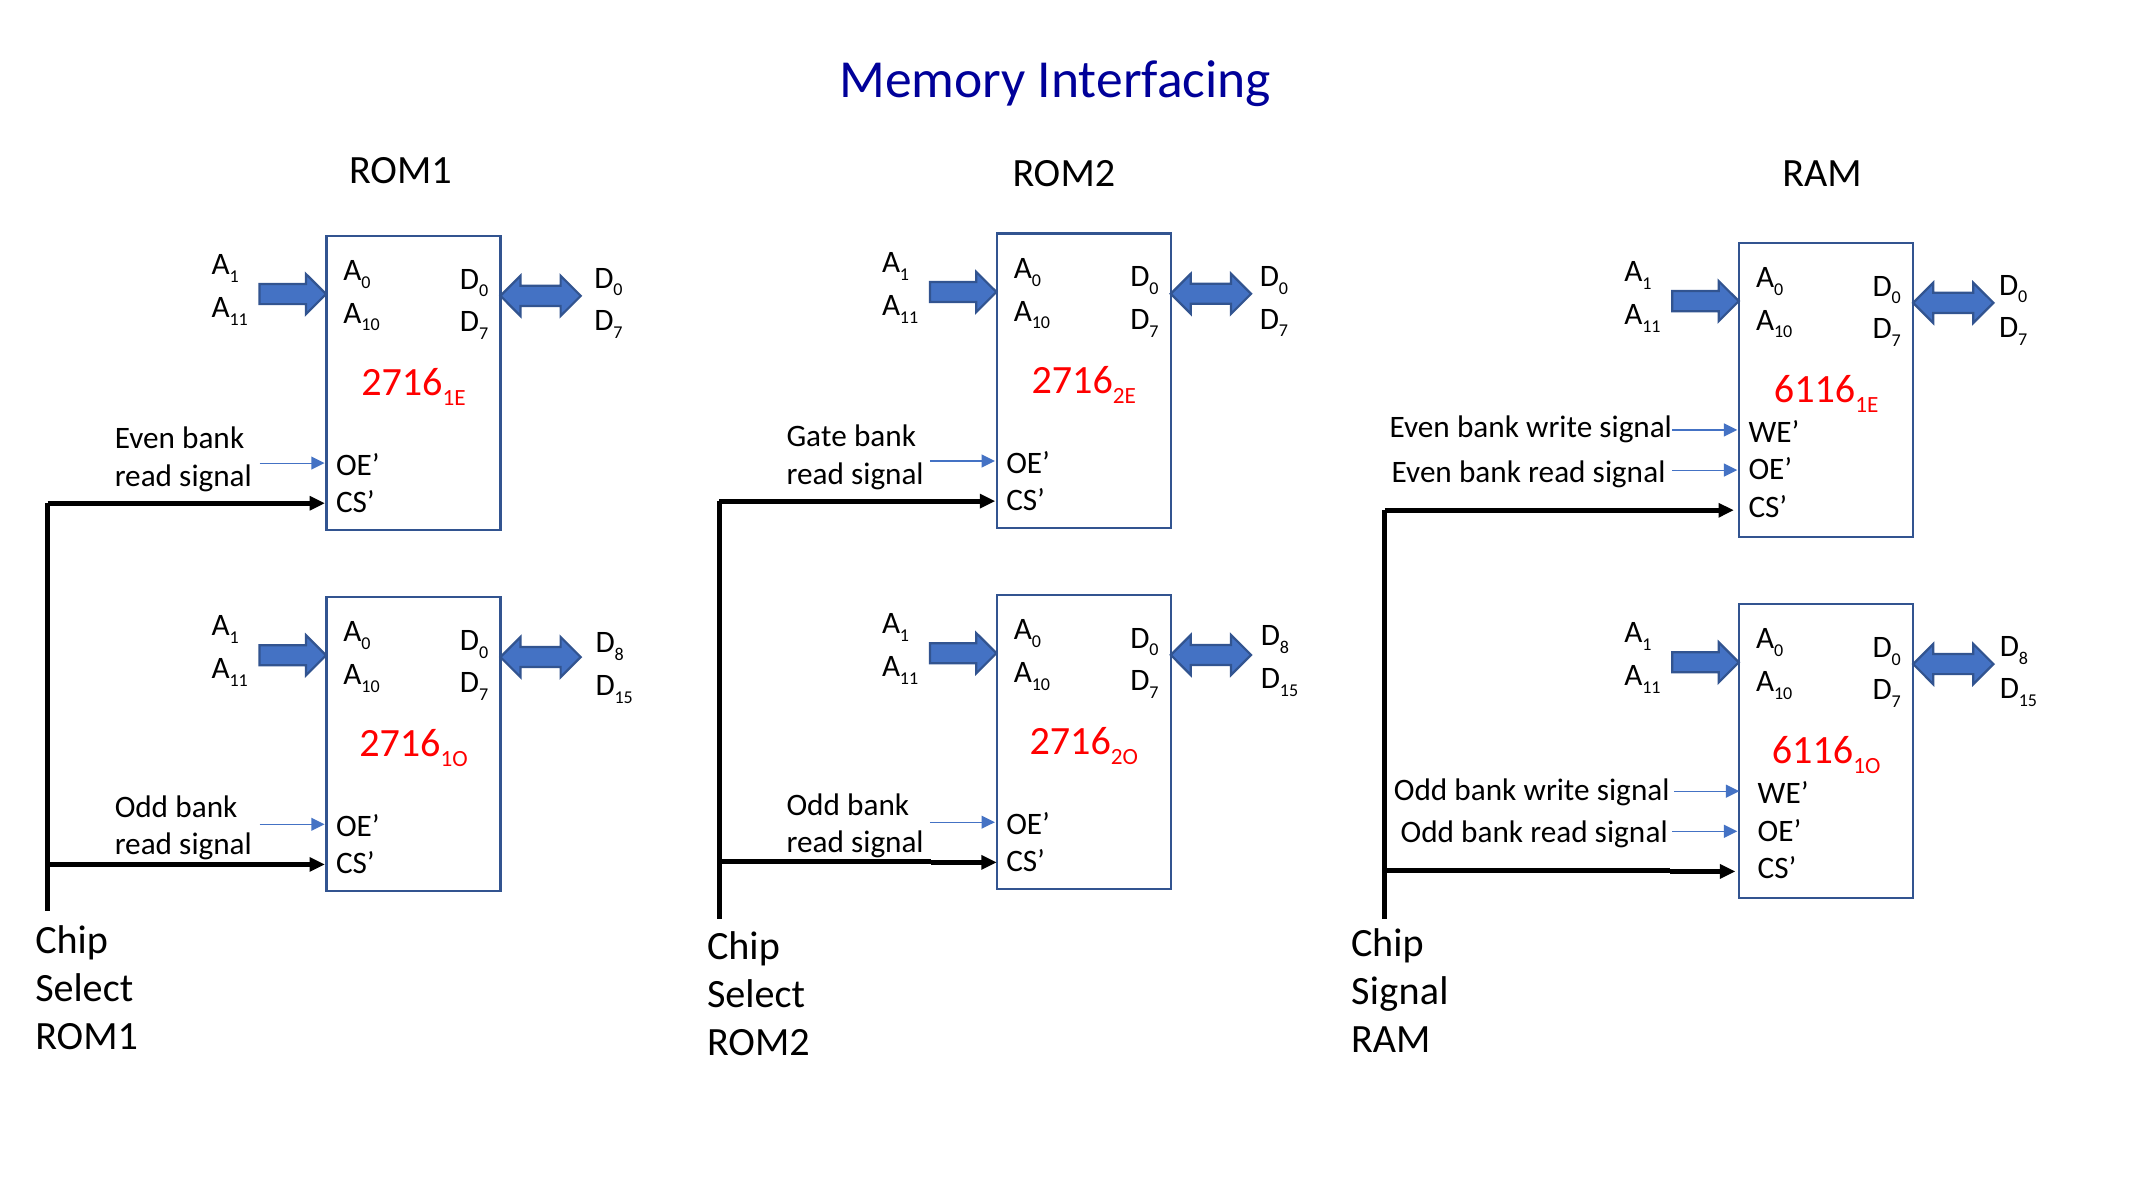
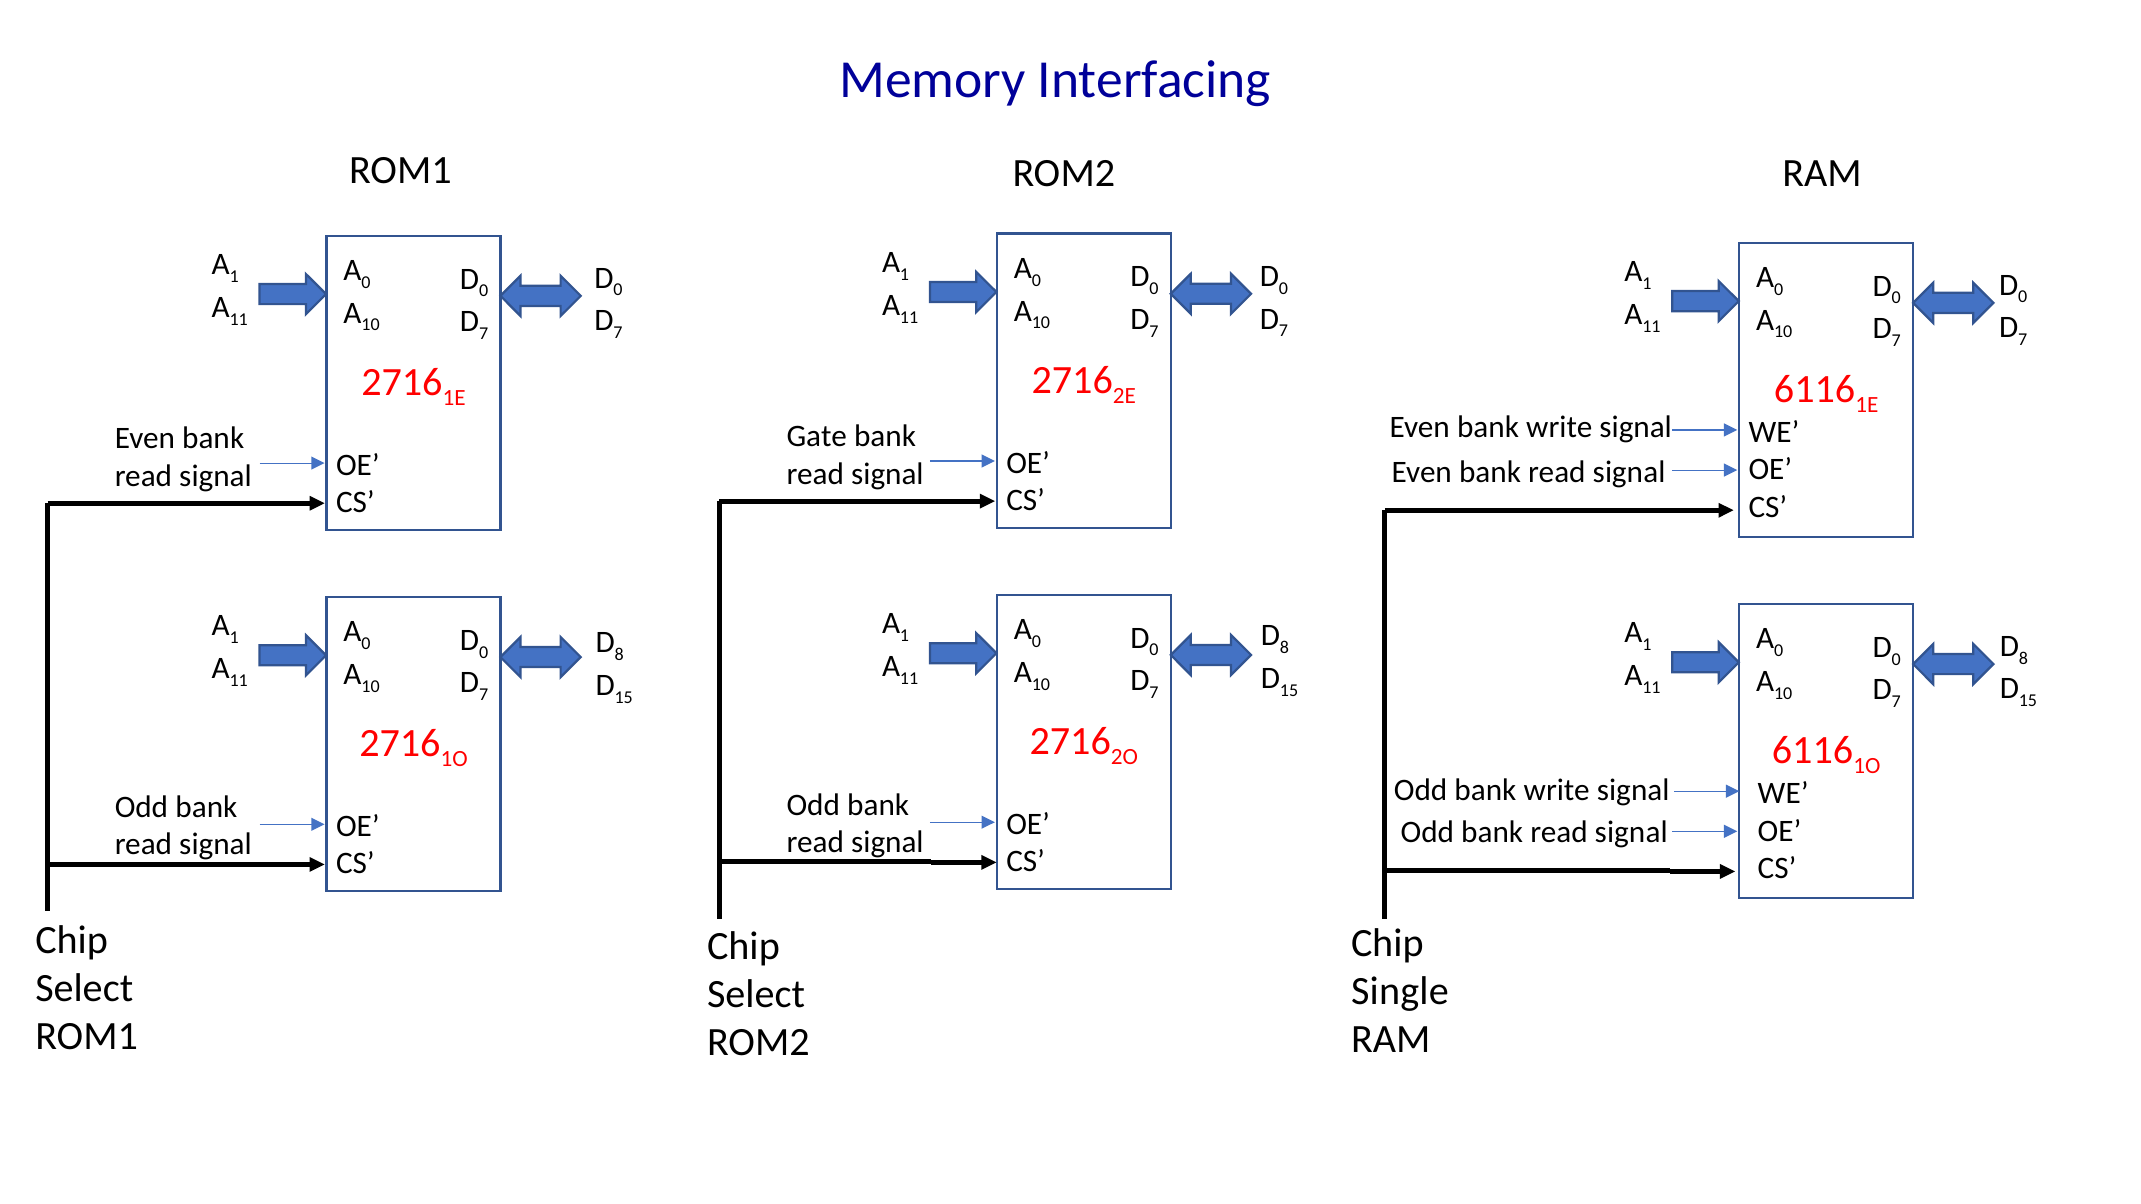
Signal: Signal -> Single (1400, 991)
